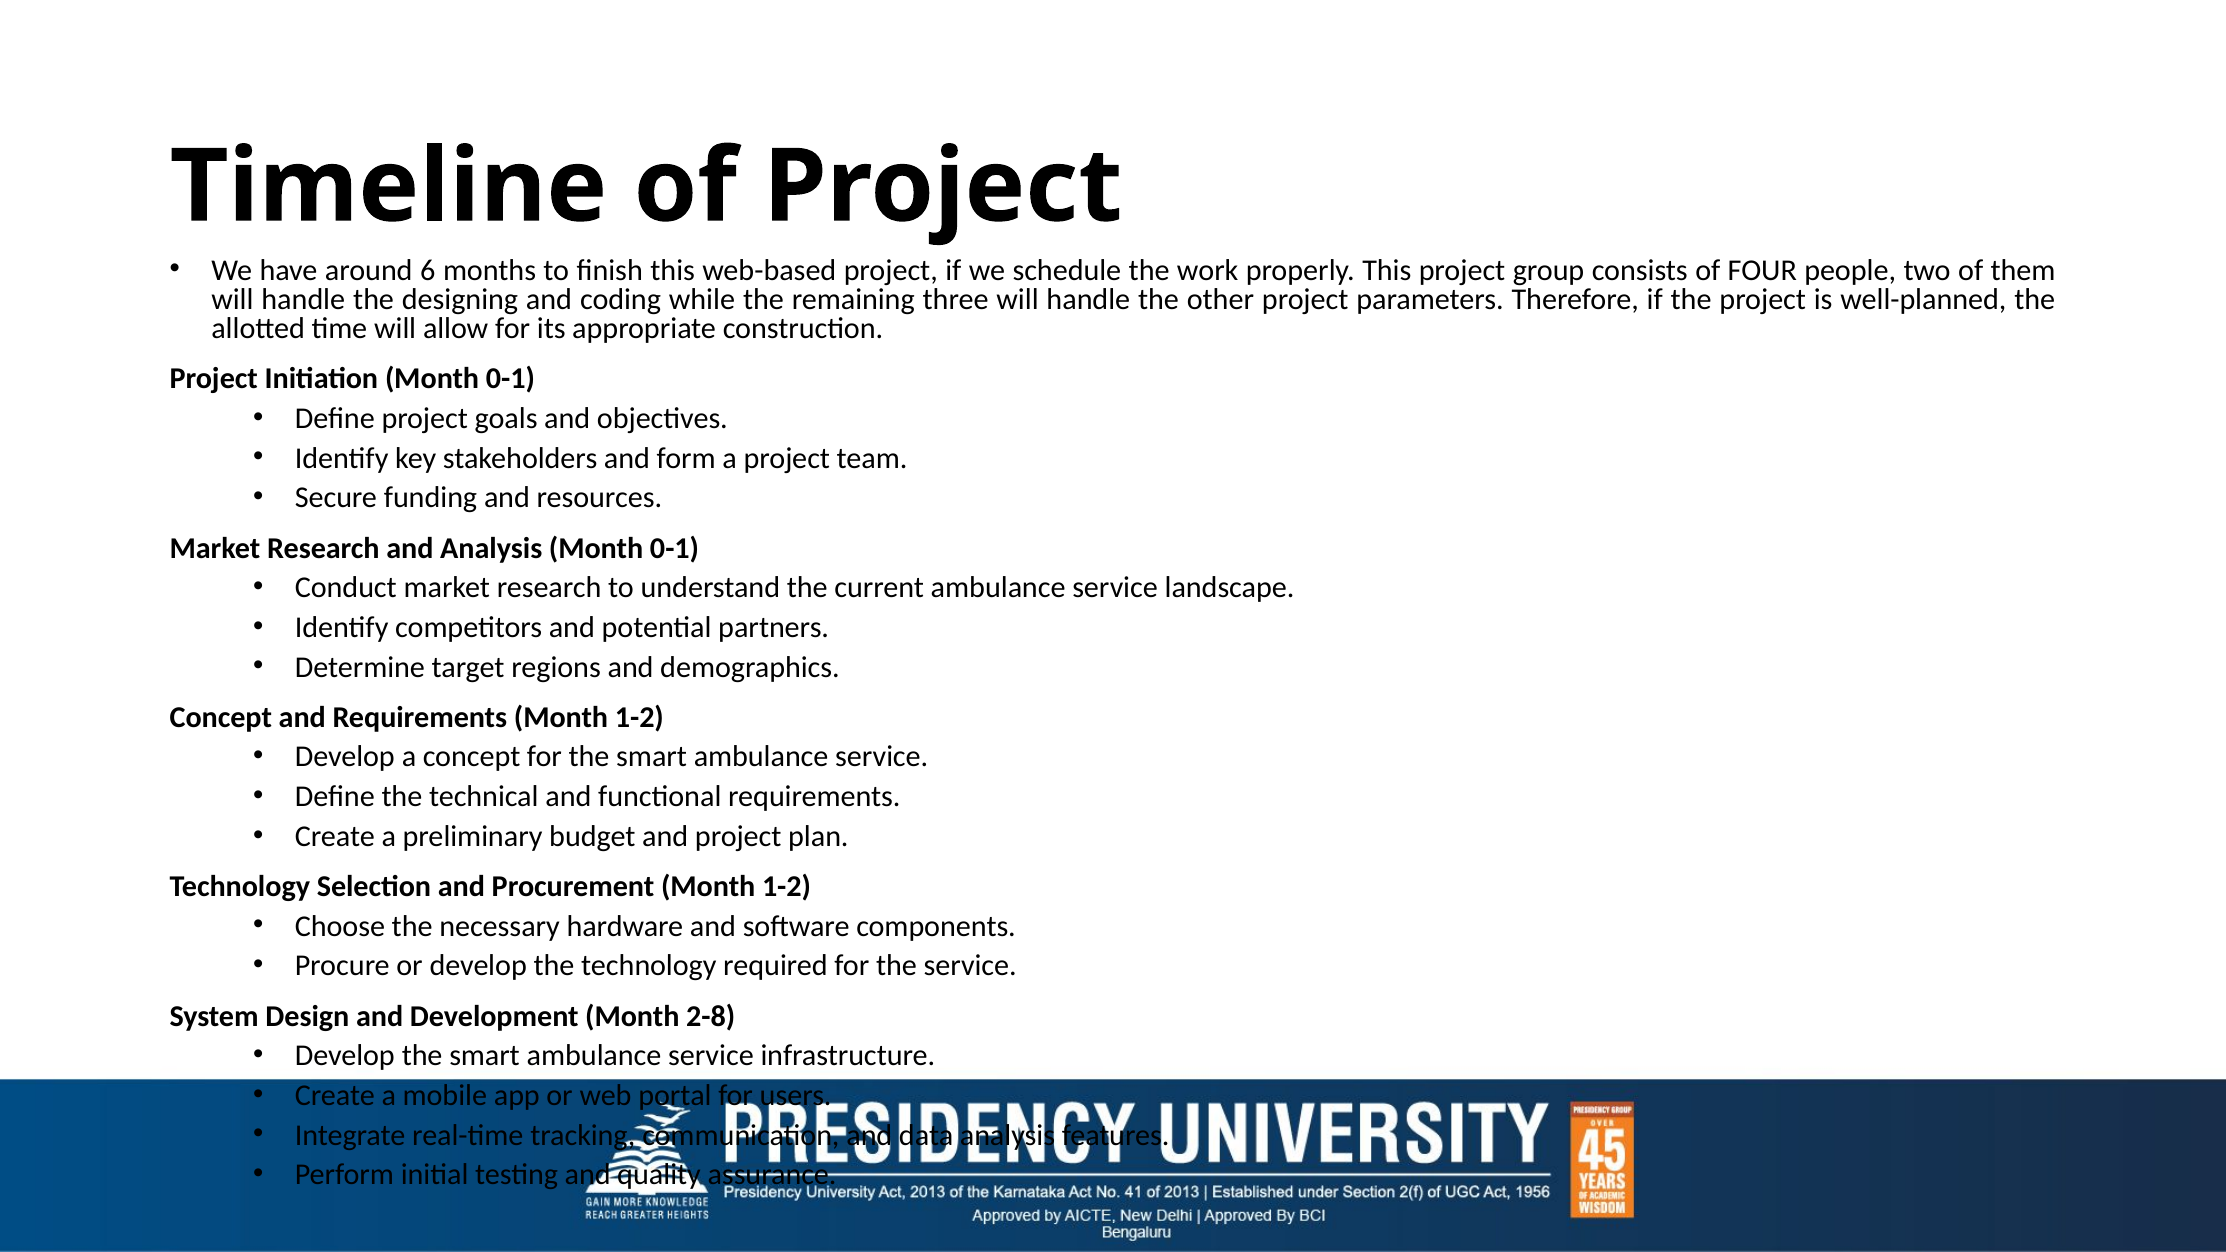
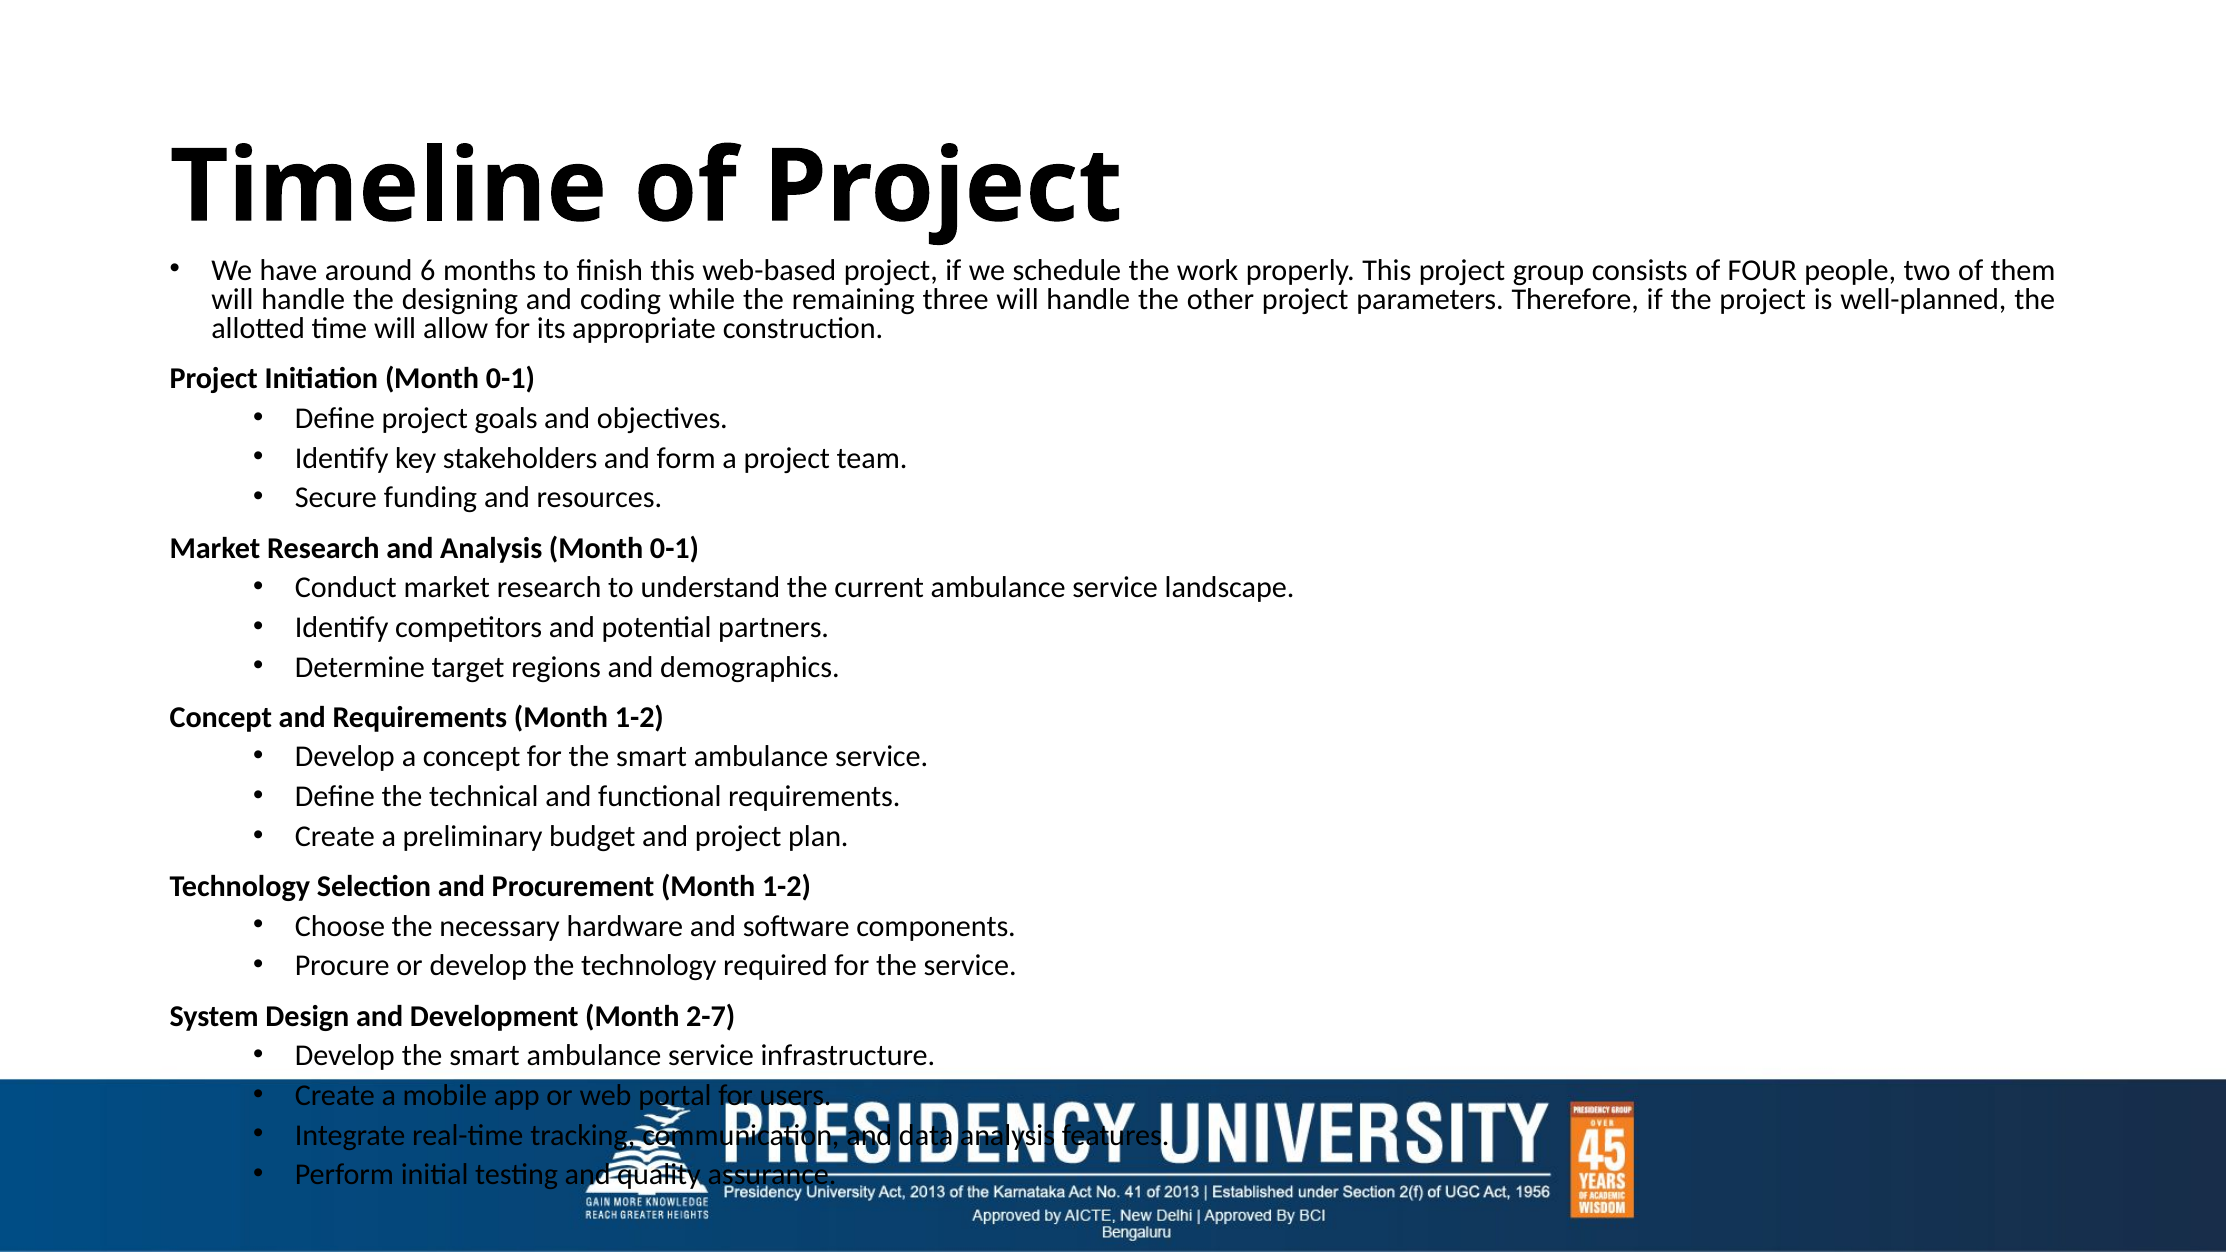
2-8: 2-8 -> 2-7 (711, 1016)
